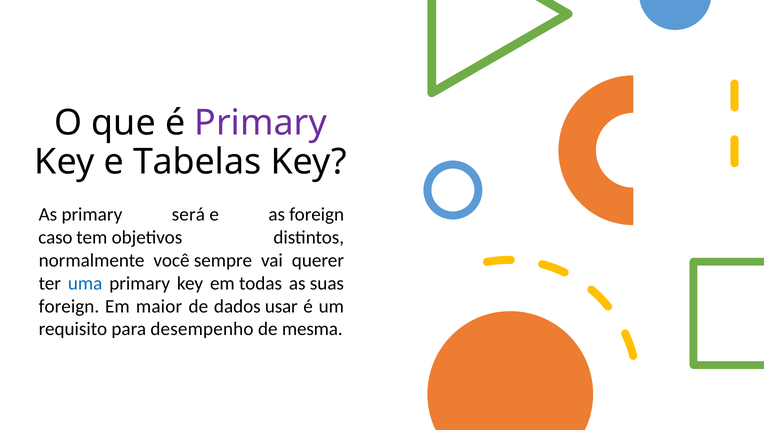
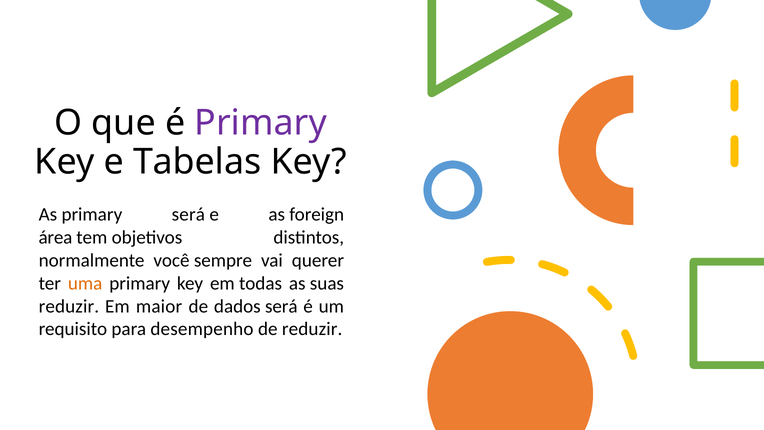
caso: caso -> área (55, 237)
uma colour: blue -> orange (85, 283)
foreign: foreign -> reduzir (69, 306)
dados usar: usar -> será (281, 306)
de mesma: mesma -> reduzir (312, 329)
